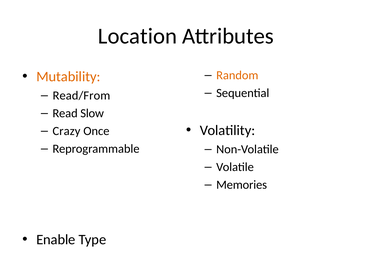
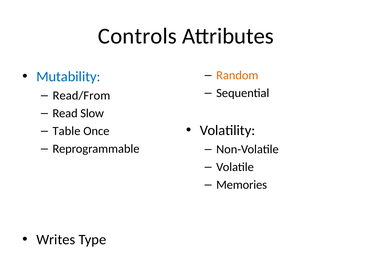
Location: Location -> Controls (137, 36)
Mutability colour: orange -> blue (68, 77)
Crazy: Crazy -> Table (66, 131)
Enable: Enable -> Writes (56, 240)
